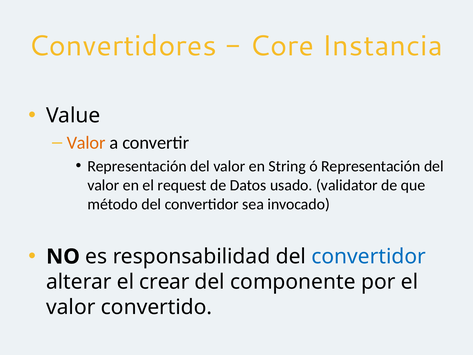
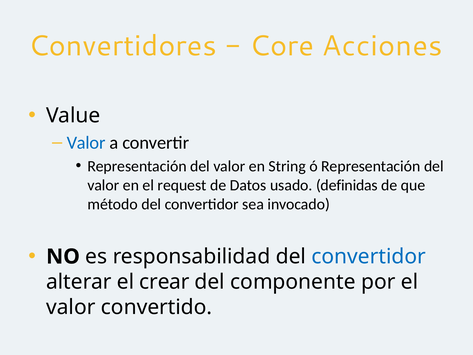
Instancia: Instancia -> Acciones (382, 46)
Valor colour: orange -> blue (86, 143)
validator: validator -> definidas (347, 185)
